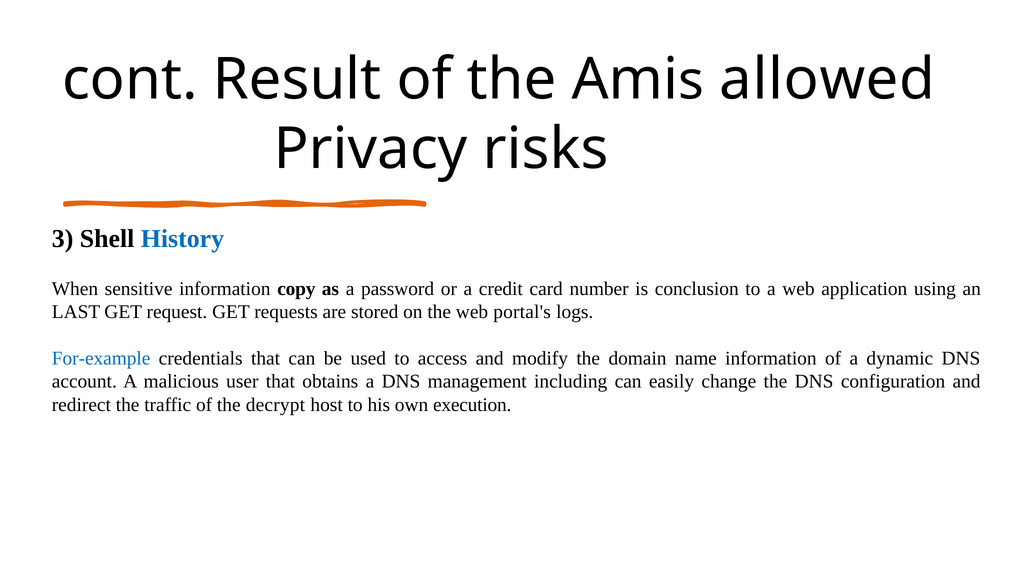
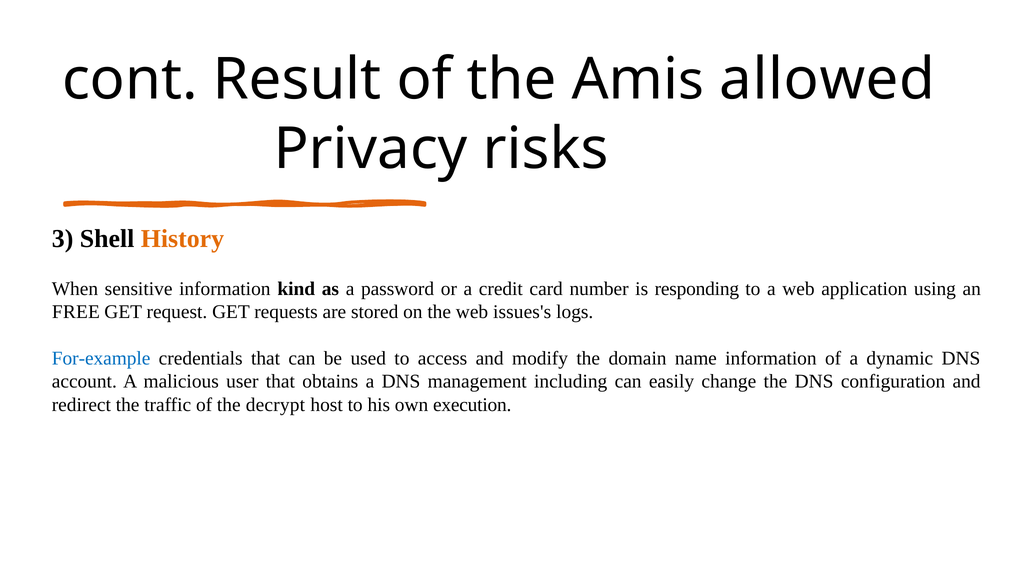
History colour: blue -> orange (182, 239)
copy: copy -> kind (296, 289)
conclusion: conclusion -> responding (697, 289)
LAST: LAST -> FREE (76, 312)
portal's: portal's -> issues's (522, 312)
